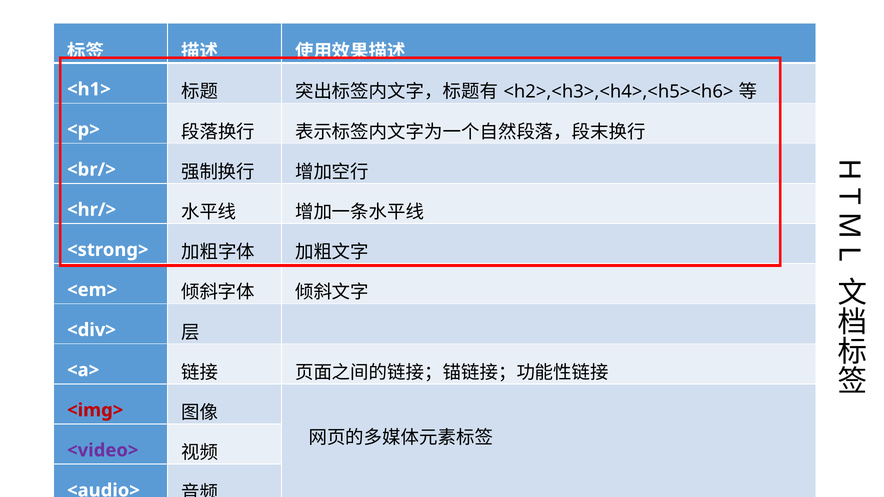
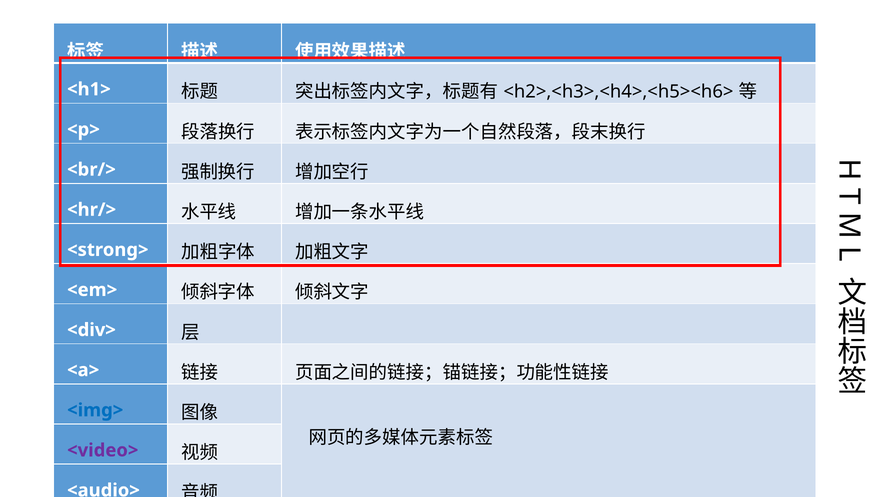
<img> colour: red -> blue (95, 410)
